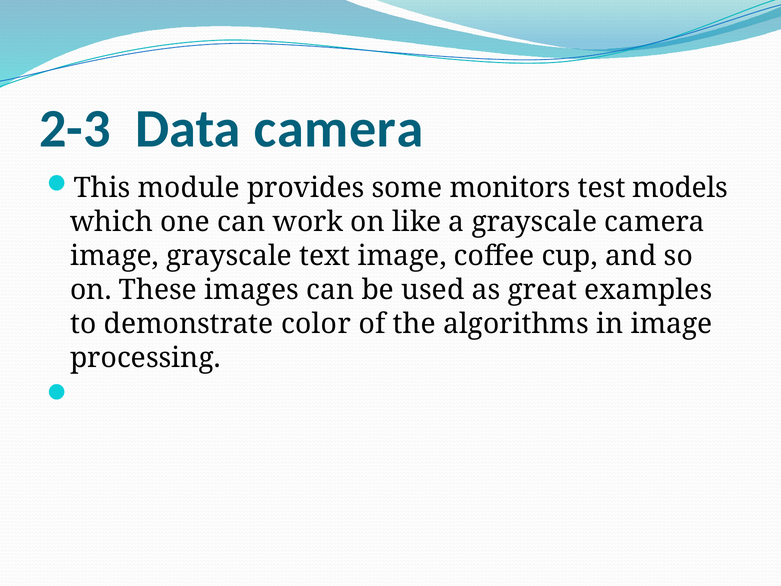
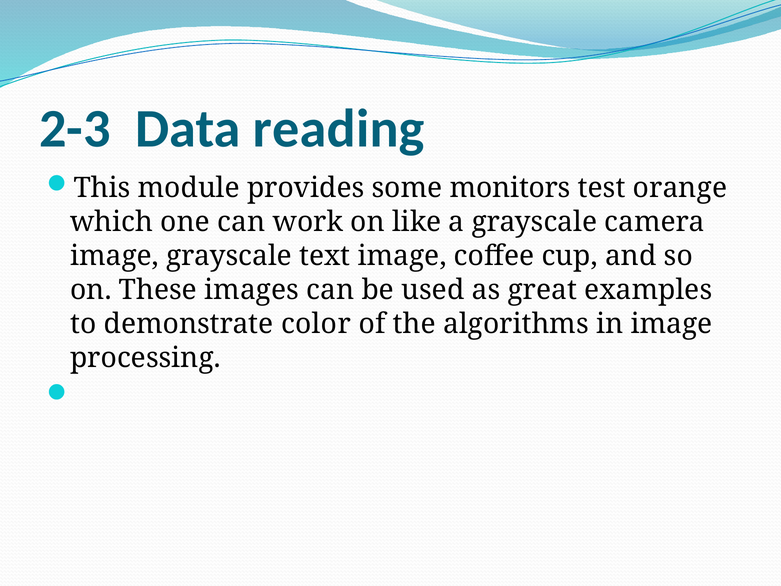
Data camera: camera -> reading (339, 129)
models: models -> orange (680, 188)
